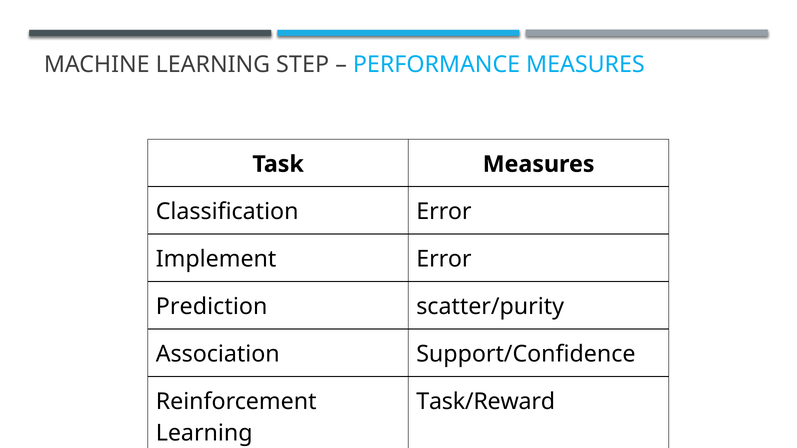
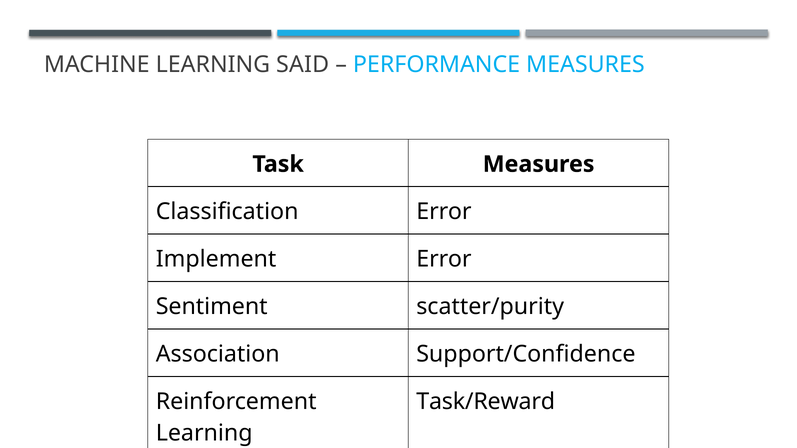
STEP: STEP -> SAID (303, 64)
Prediction: Prediction -> Sentiment (212, 307)
